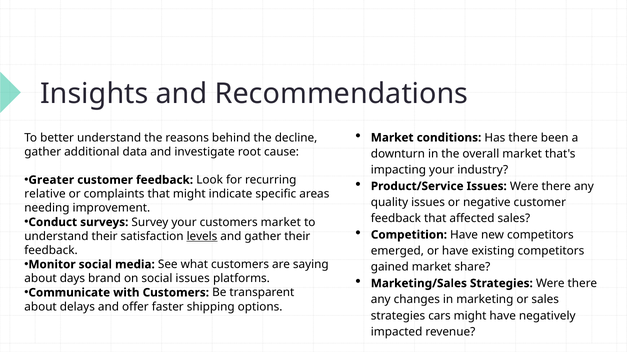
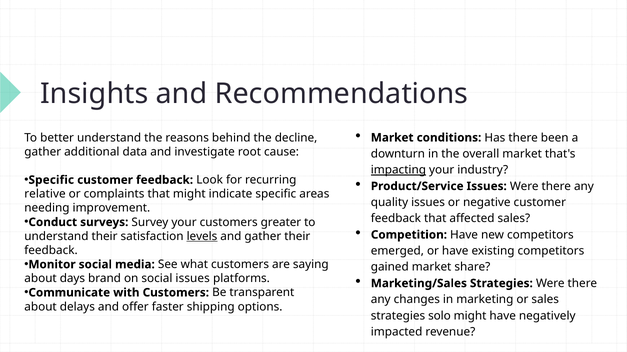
impacting underline: none -> present (398, 170)
Greater: Greater -> Specific (51, 180)
customers market: market -> greater (281, 223)
cars: cars -> solo (439, 316)
